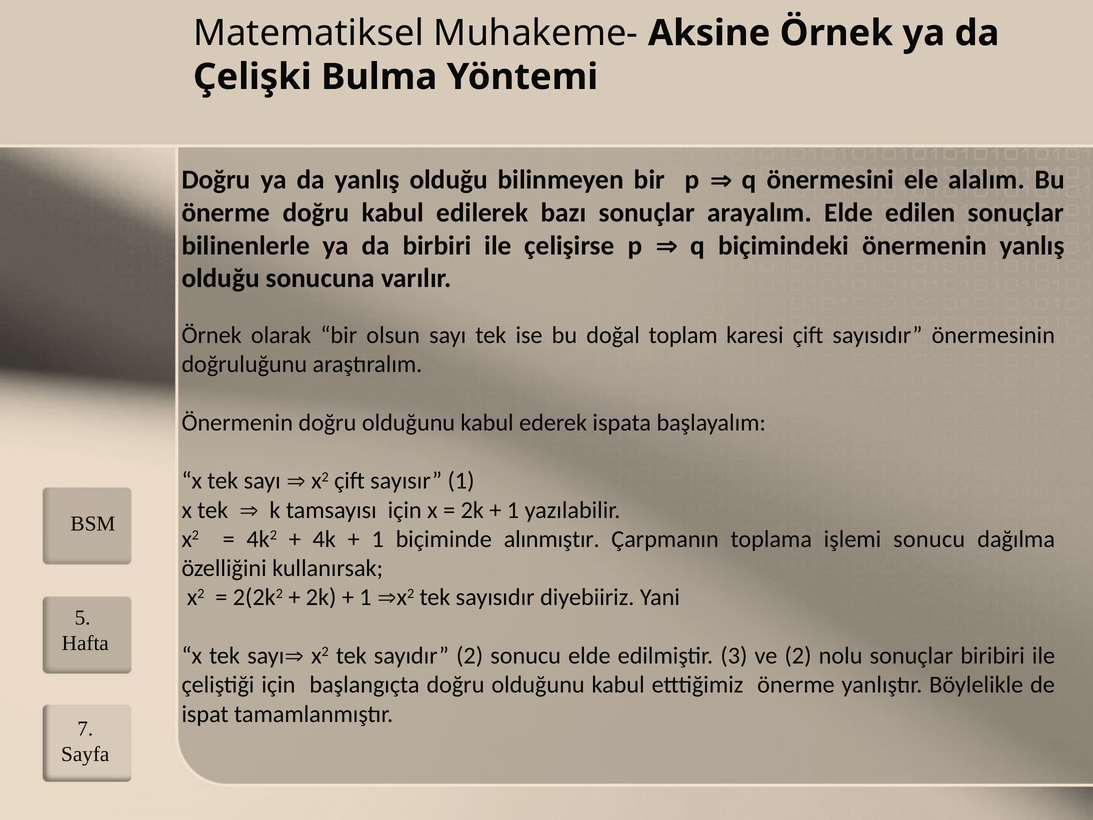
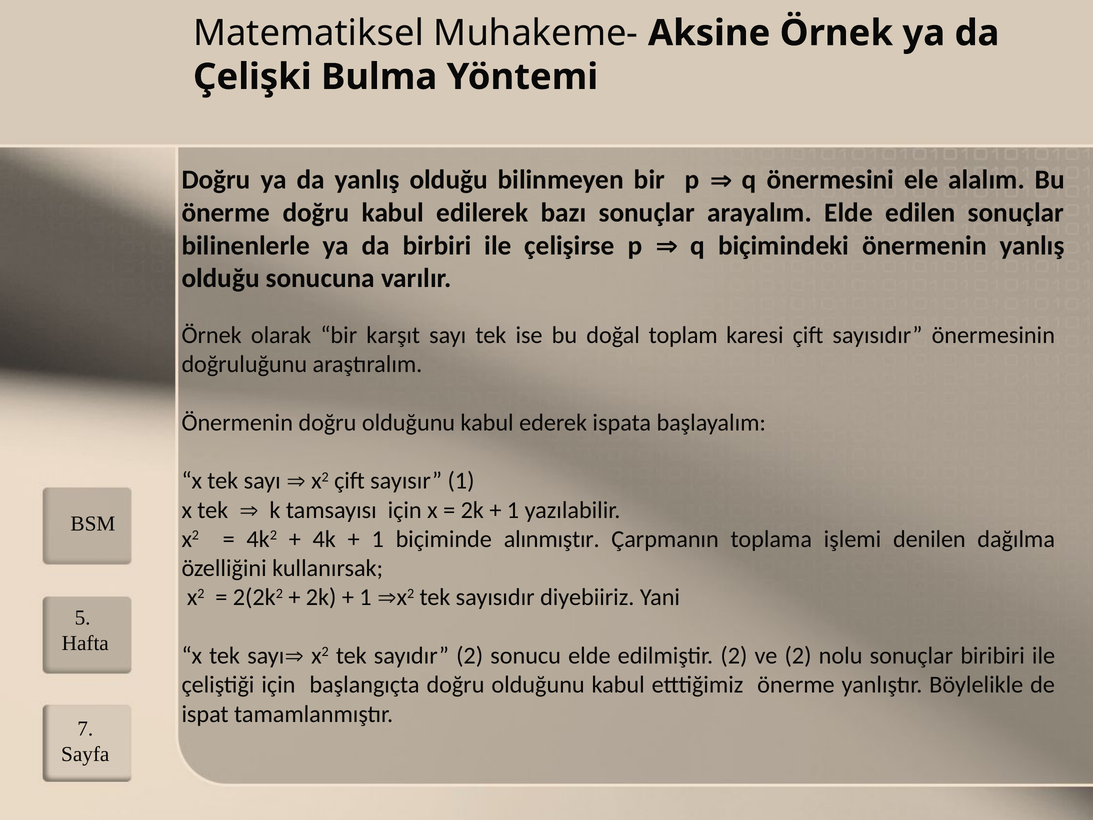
olsun: olsun -> karşıt (393, 335)
işlemi sonucu: sonucu -> denilen (929, 539)
edilmiştir 3: 3 -> 2 (734, 656)
